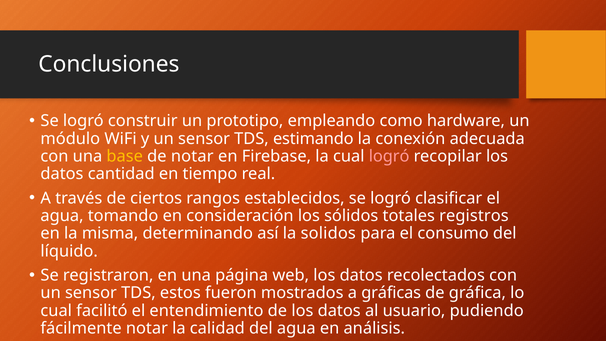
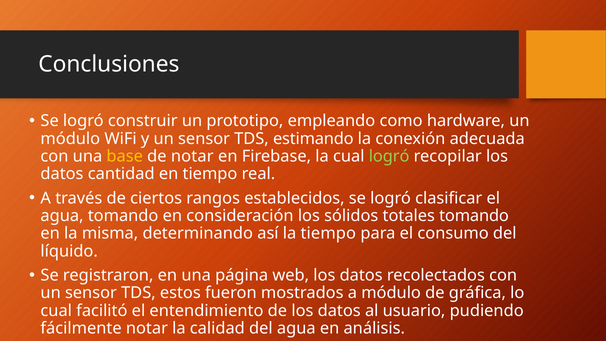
logró colour: pink -> light green (389, 156)
totales registros: registros -> tomando (474, 216)
la solidos: solidos -> tiempo (328, 233)
a gráficas: gráficas -> módulo (391, 293)
